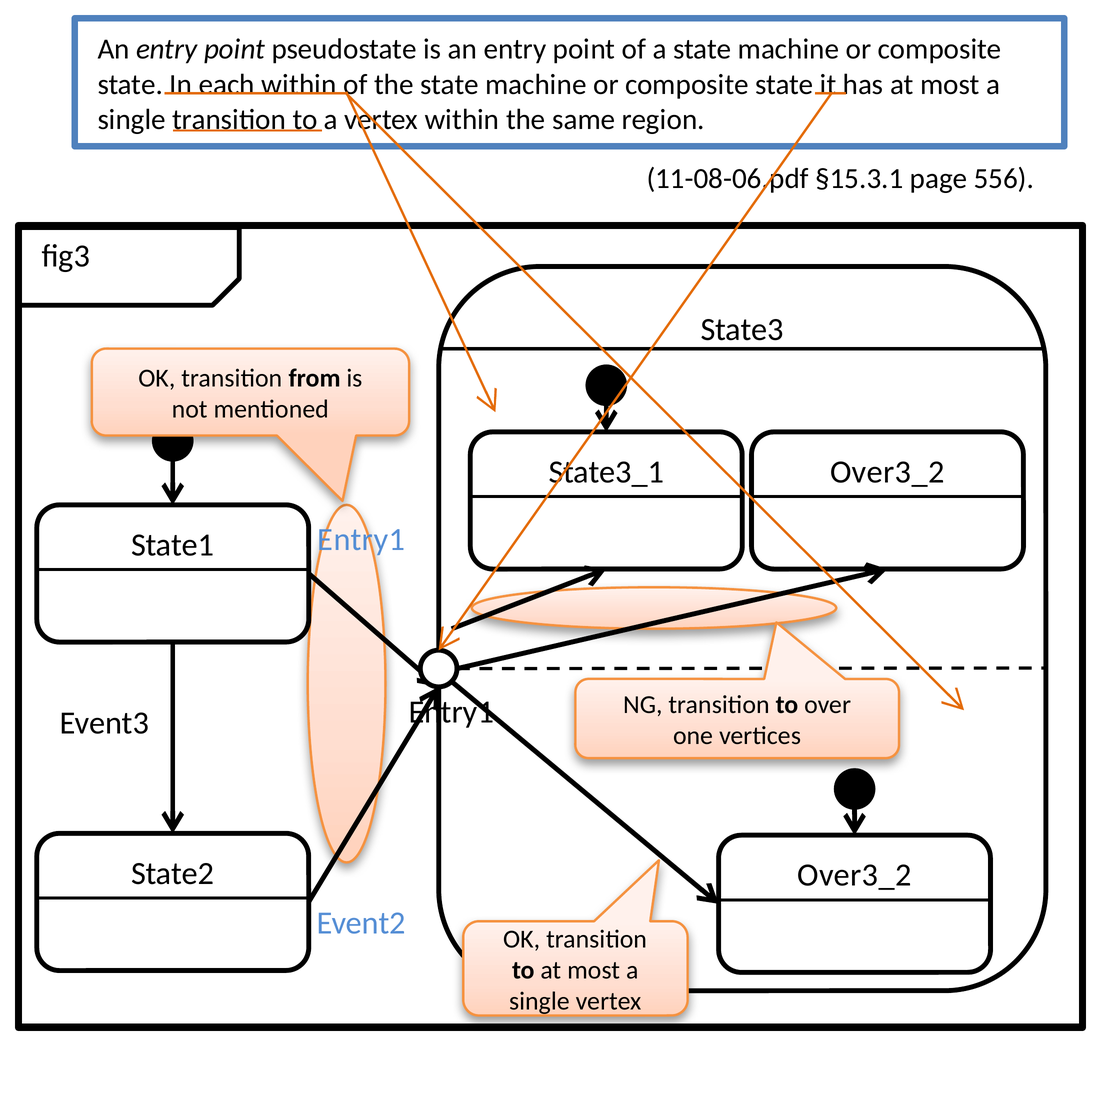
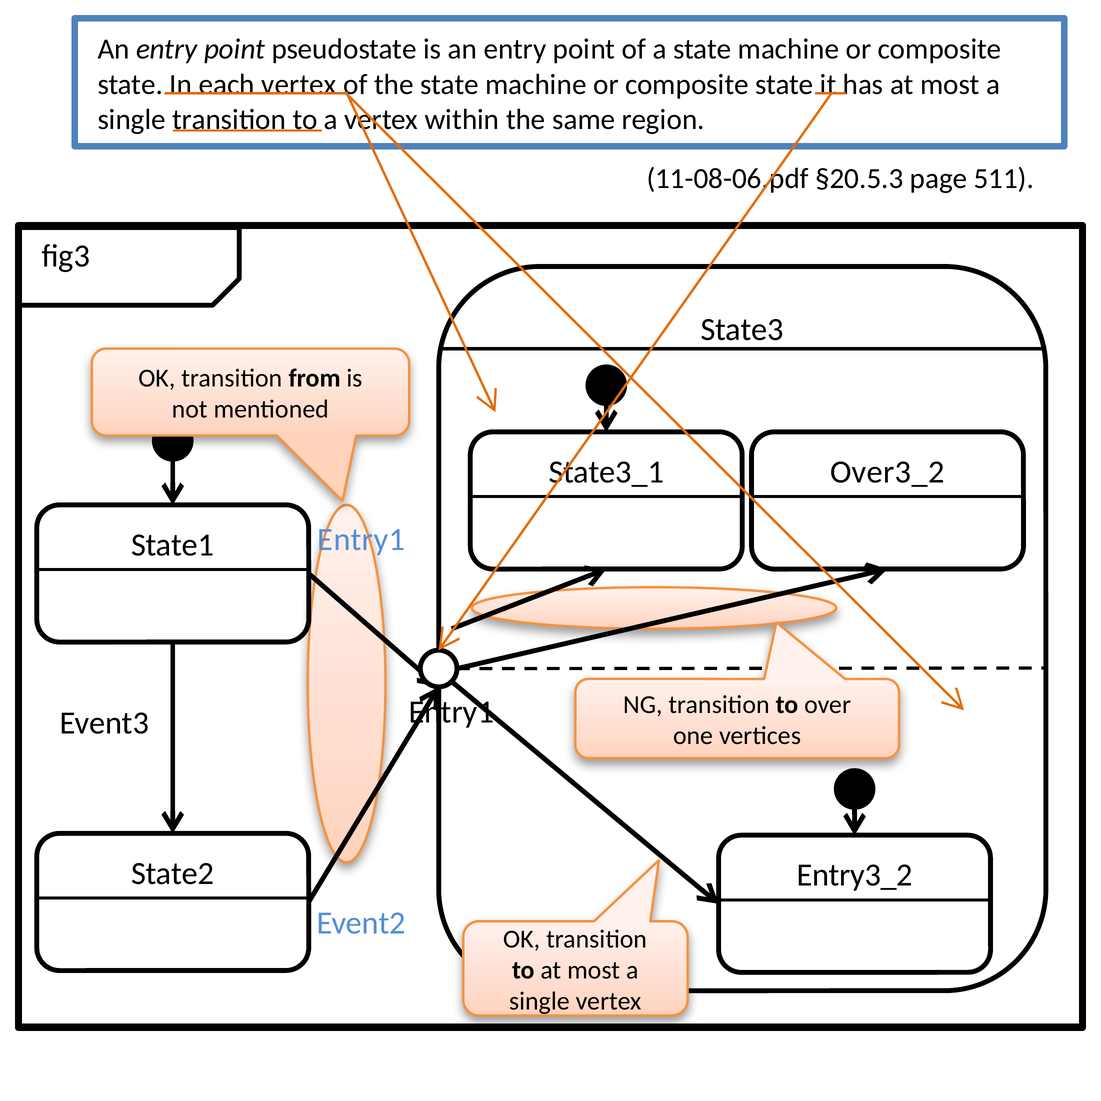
each within: within -> vertex (299, 84)
§15.3.1: §15.3.1 -> §20.5.3 (859, 179)
556: 556 -> 511 (1004, 179)
Over3_2: Over3_2 -> Entry3_2 (855, 875)
